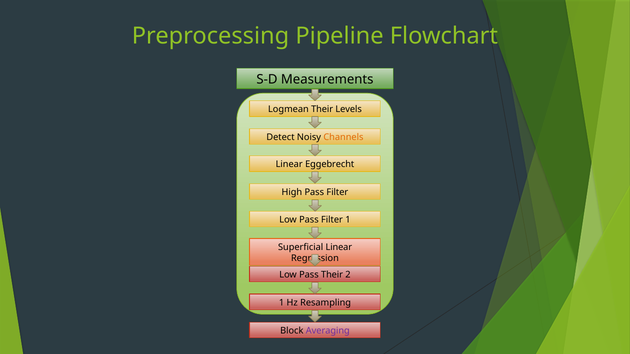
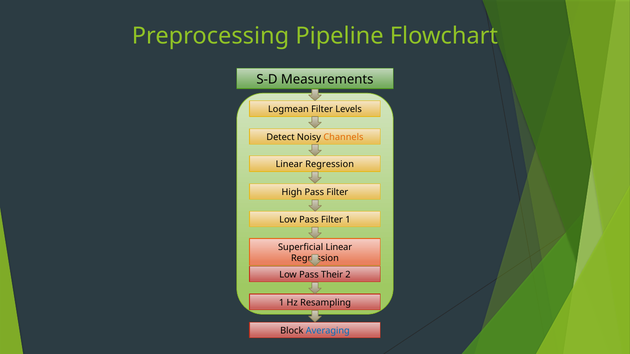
Logmean Their: Their -> Filter (322, 109)
Eggebrecht: Eggebrecht -> Regression (330, 165)
Averaging colour: purple -> blue (328, 331)
